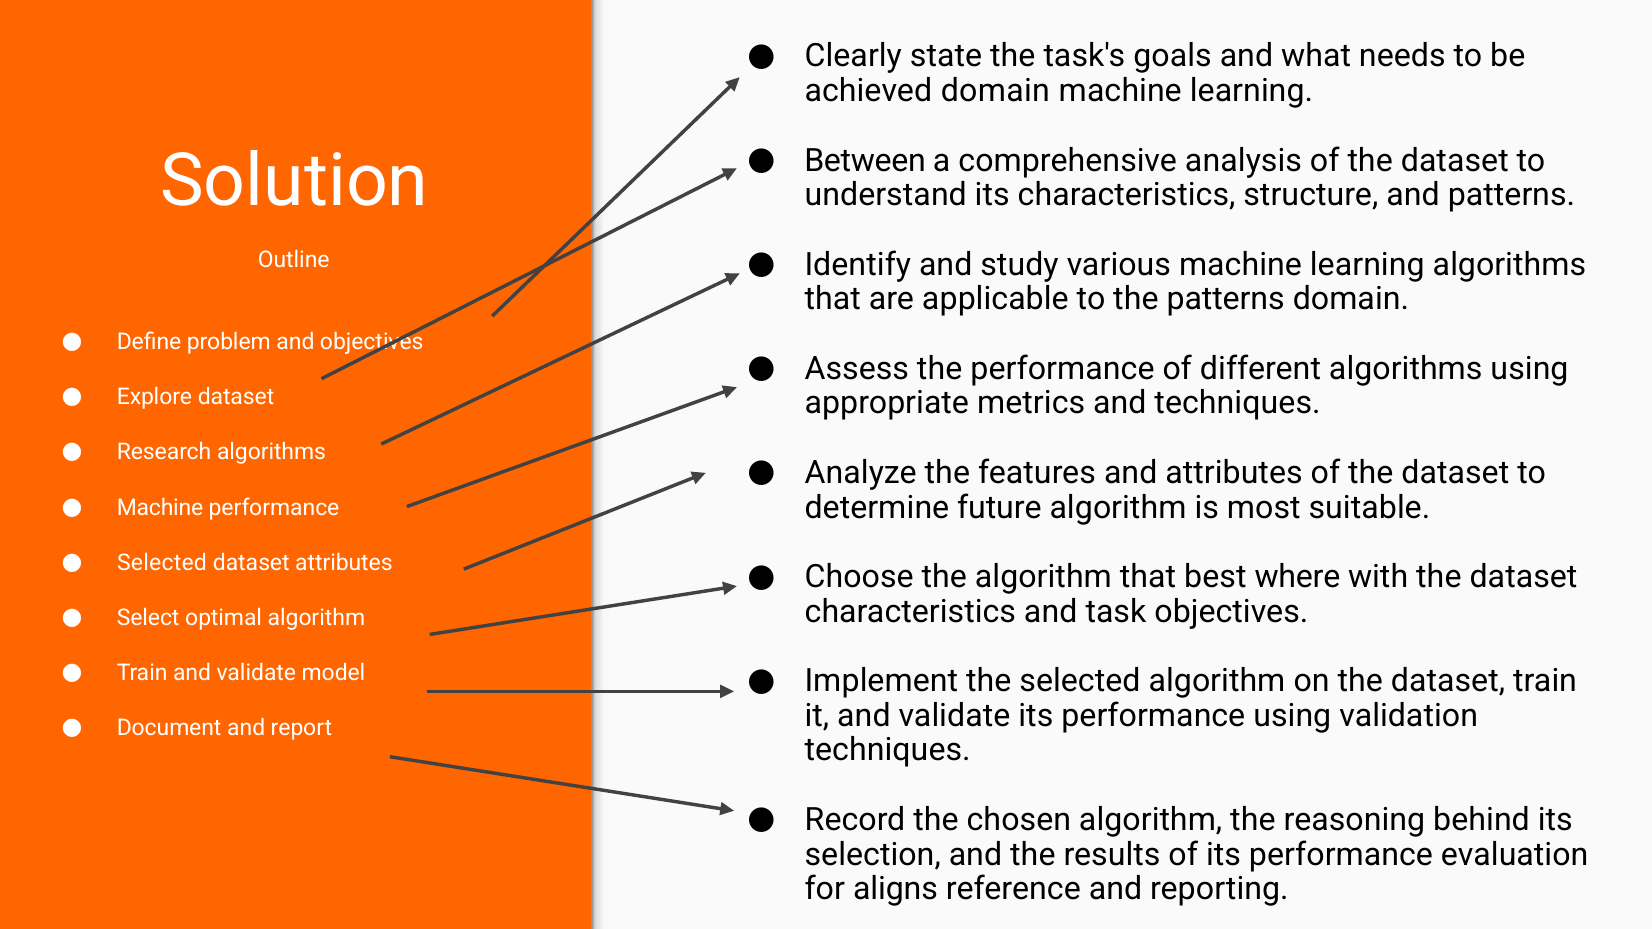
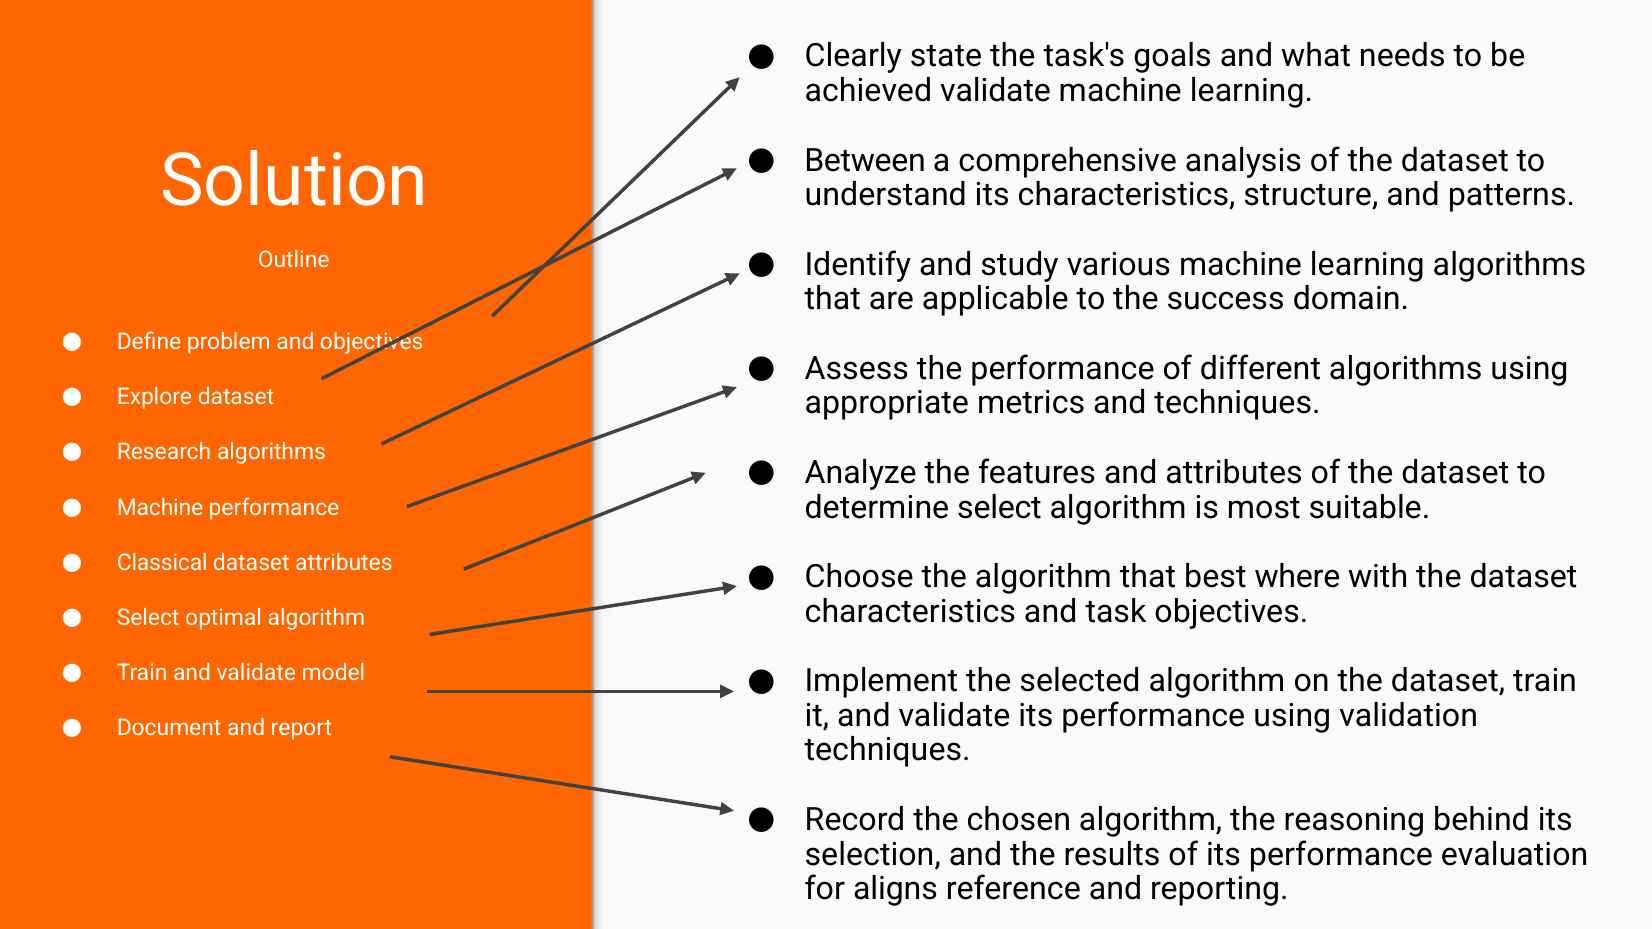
achieved domain: domain -> validate (996, 91)
the patterns: patterns -> success (1226, 299)
determine future: future -> select (999, 508)
Selected: Selected -> Classical (162, 563)
